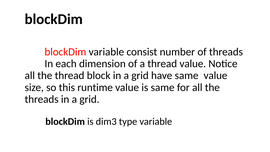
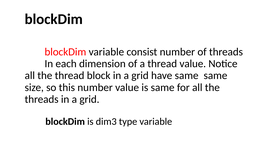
same value: value -> same (215, 75)
this runtime: runtime -> number (95, 87)
